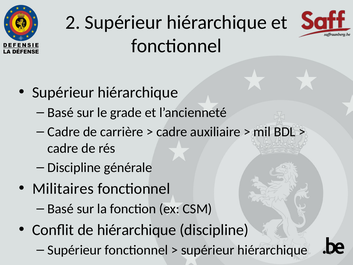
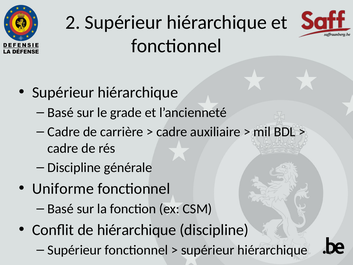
Militaires: Militaires -> Uniforme (63, 188)
